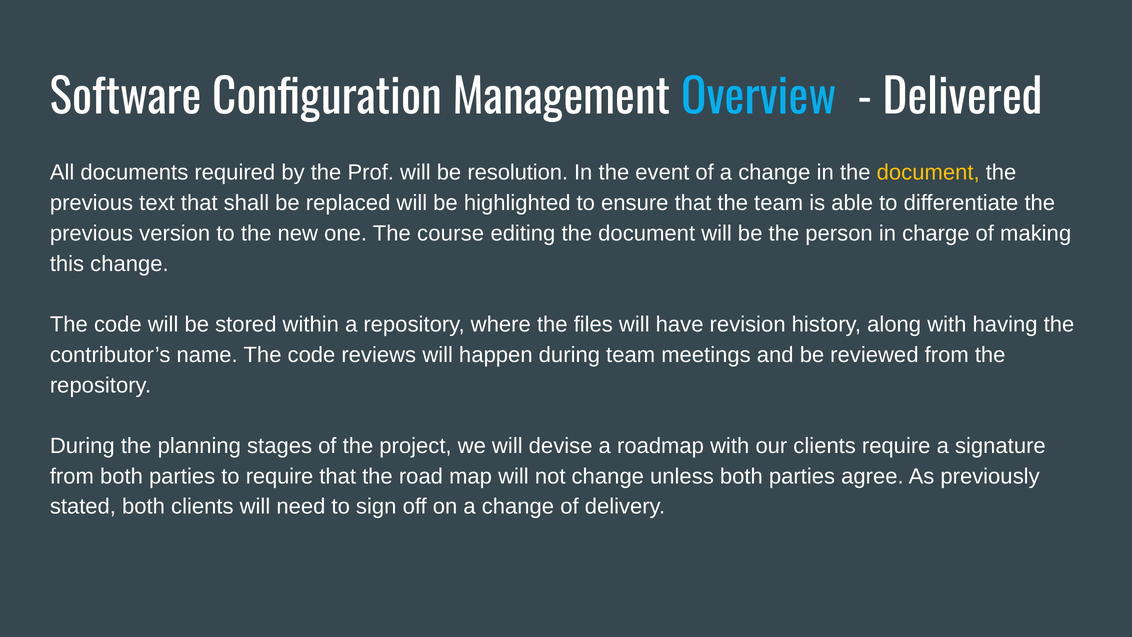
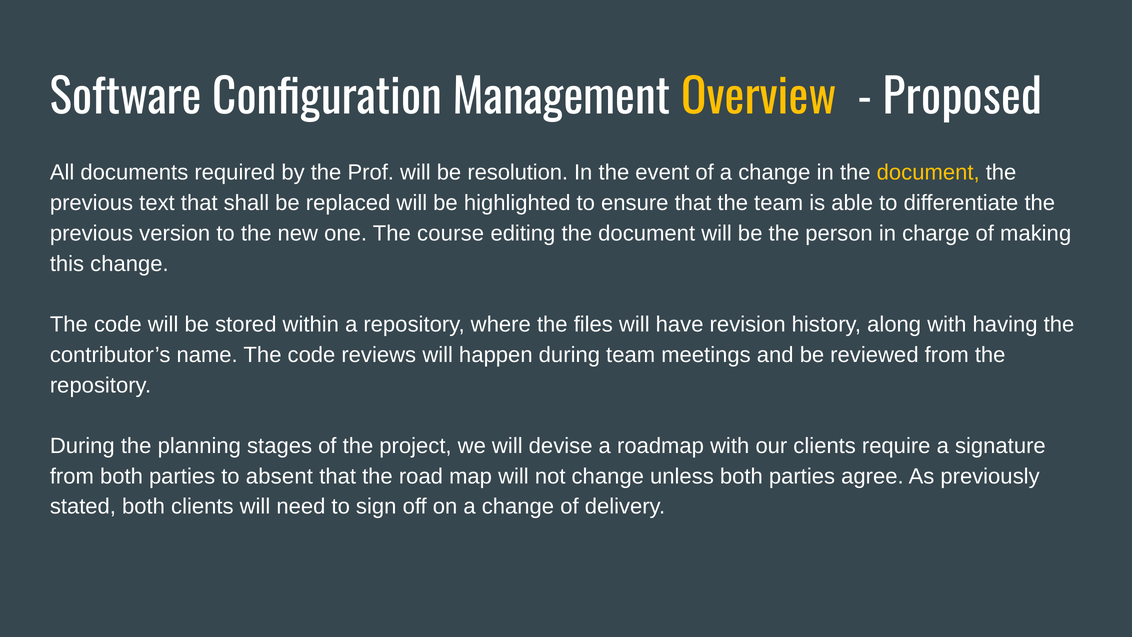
Overview colour: light blue -> yellow (759, 98)
Delivered: Delivered -> Proposed (963, 98)
to require: require -> absent (279, 476)
